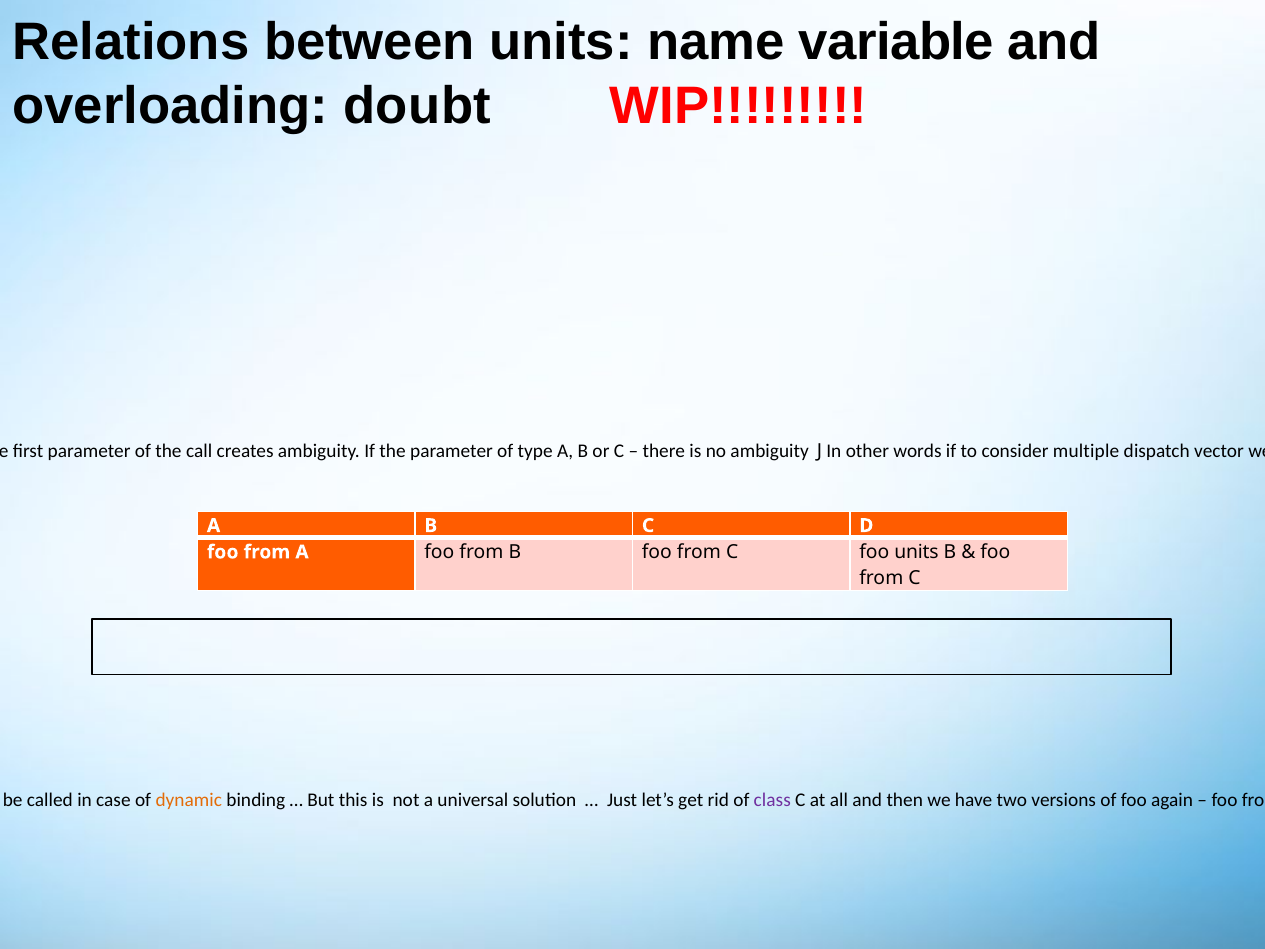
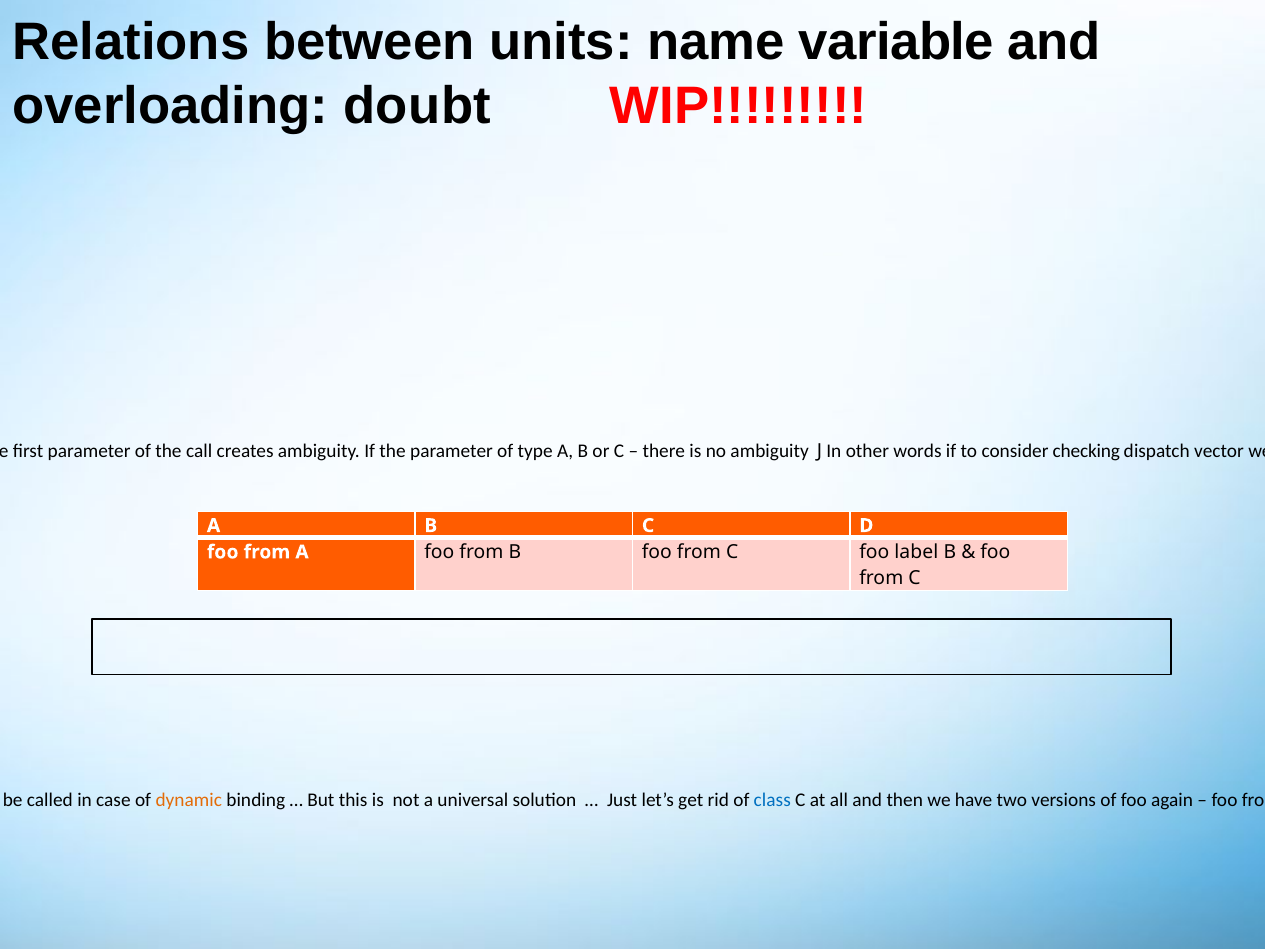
multiple: multiple -> checking (1086, 451)
foo units: units -> label (916, 552)
class colour: purple -> blue (772, 800)
